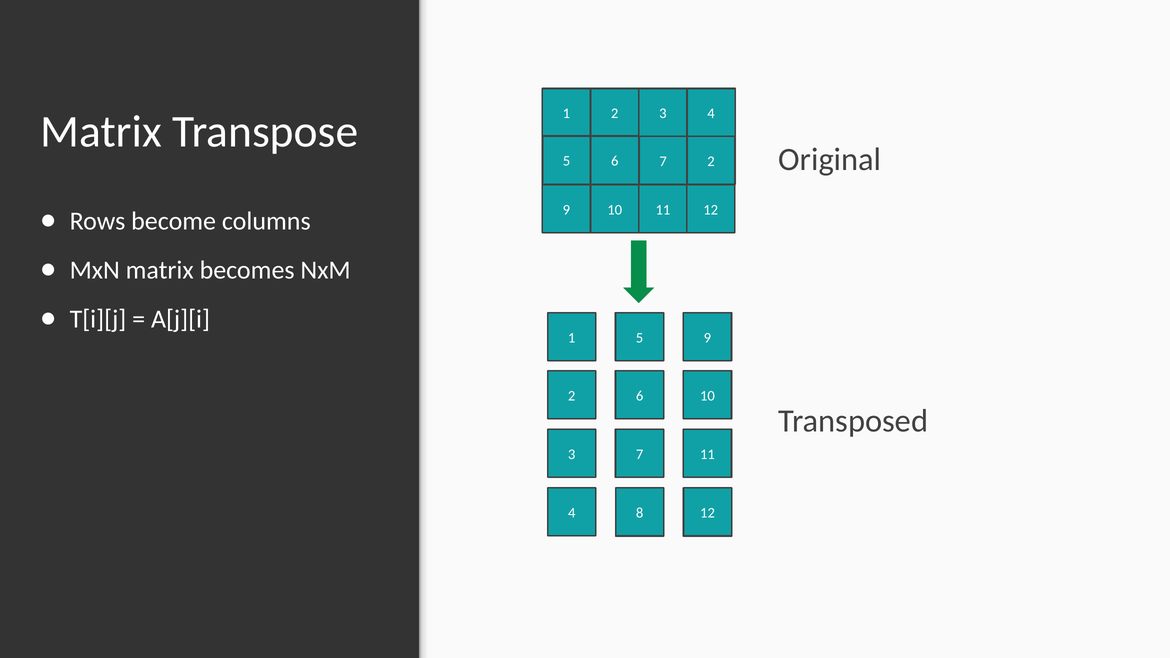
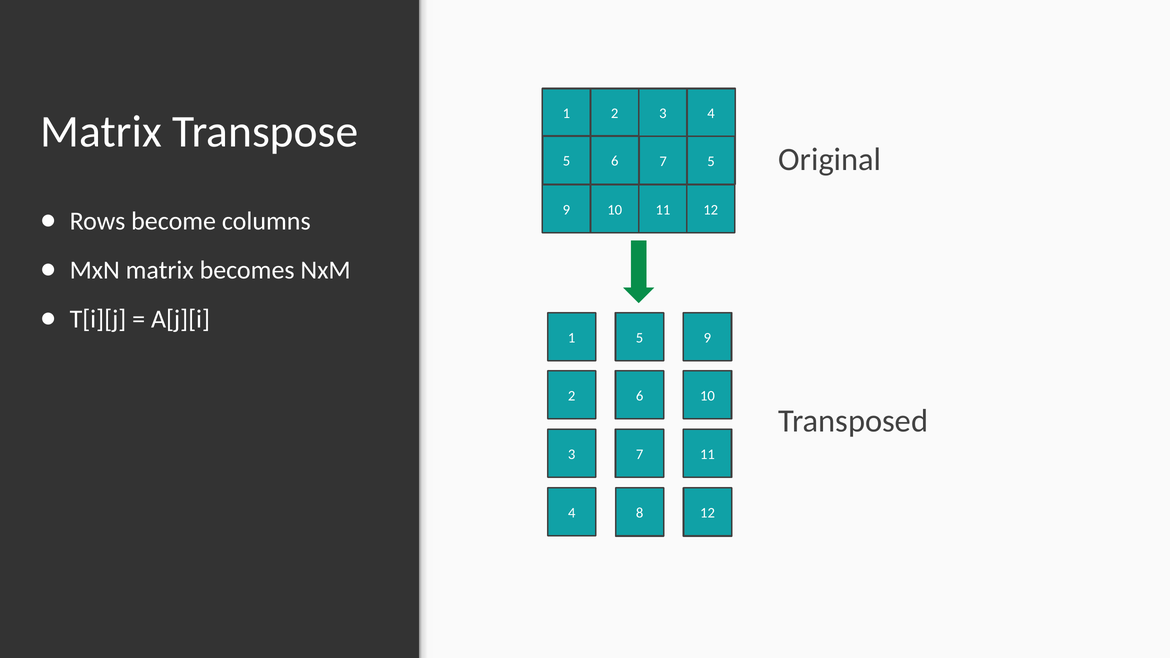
7 2: 2 -> 5 (711, 161)
